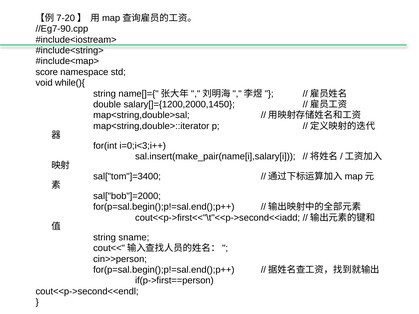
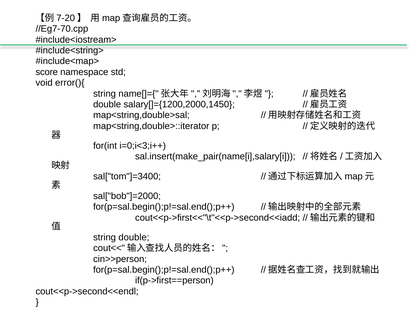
//Eg7-90.cpp: //Eg7-90.cpp -> //Eg7-70.cpp (62, 29)
while(){: while(){ -> error(){ (70, 83)
string sname: sname -> double (134, 238)
